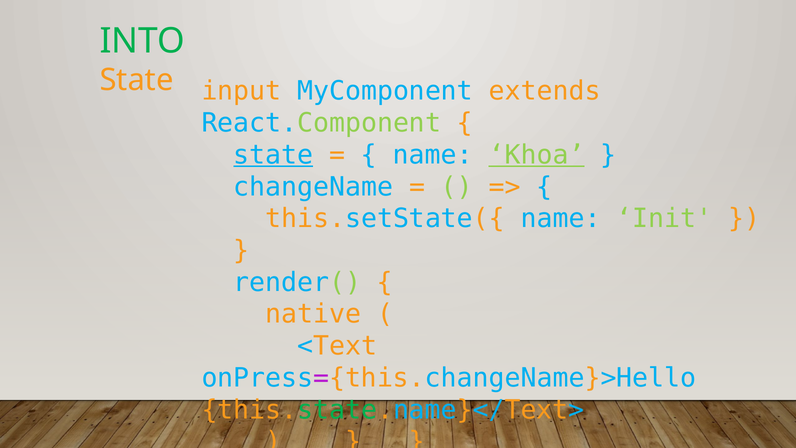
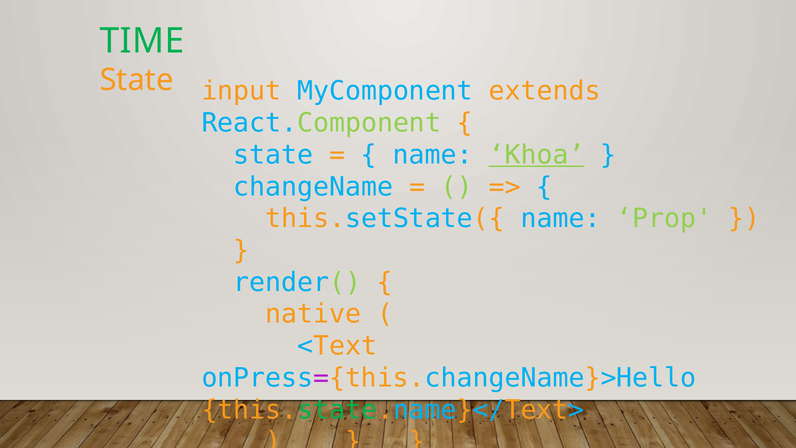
INTO: INTO -> TIME (142, 41)
state underline: present -> none (273, 155)
Init: Init -> Prop (664, 219)
